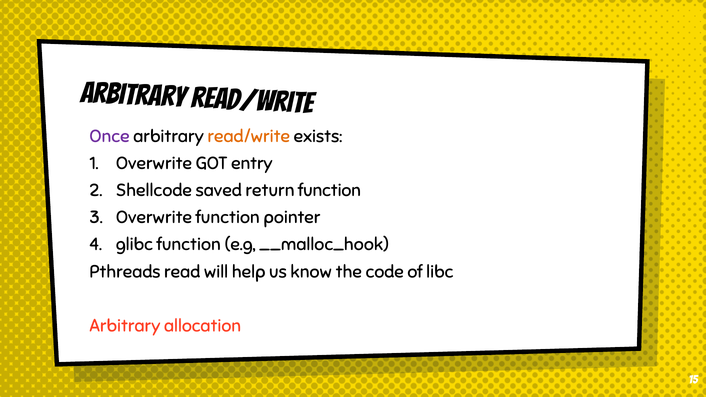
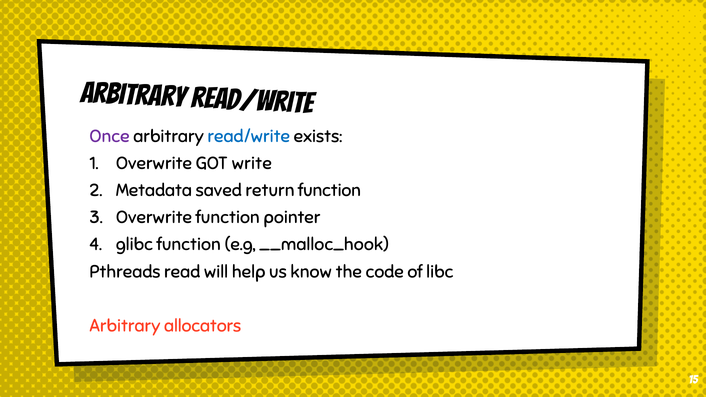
read/write colour: orange -> blue (249, 136)
entry: entry -> write (252, 164)
Shellcode: Shellcode -> Metadata (154, 191)
allocation: allocation -> allocators (203, 326)
